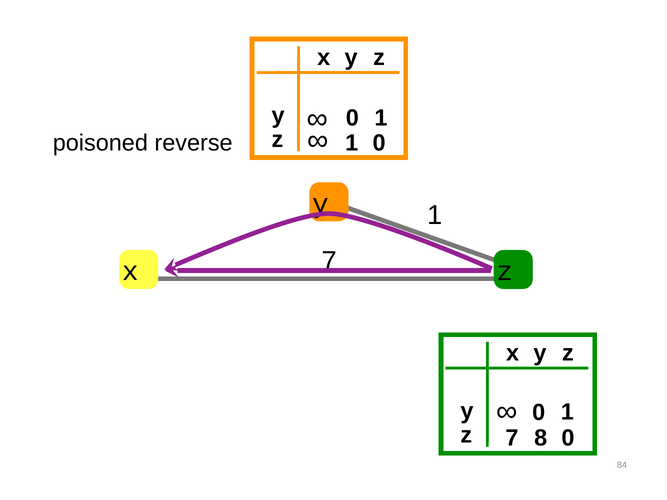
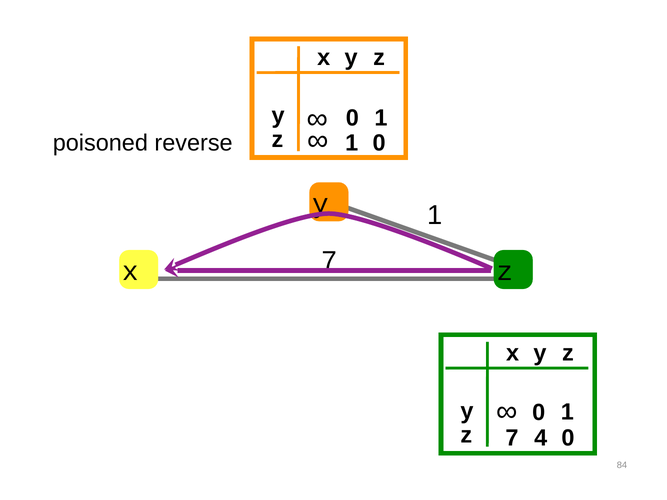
8: 8 -> 4 (541, 438)
